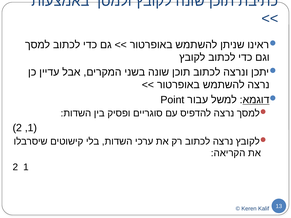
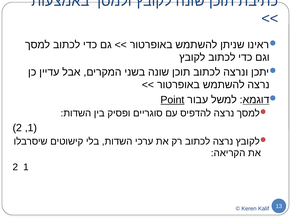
Point underline: none -> present (172, 100)
